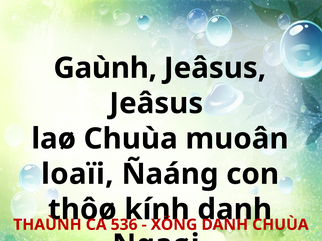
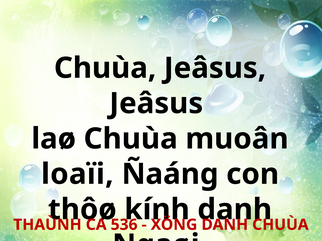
Gaùnh: Gaùnh -> Chuùa (105, 68)
